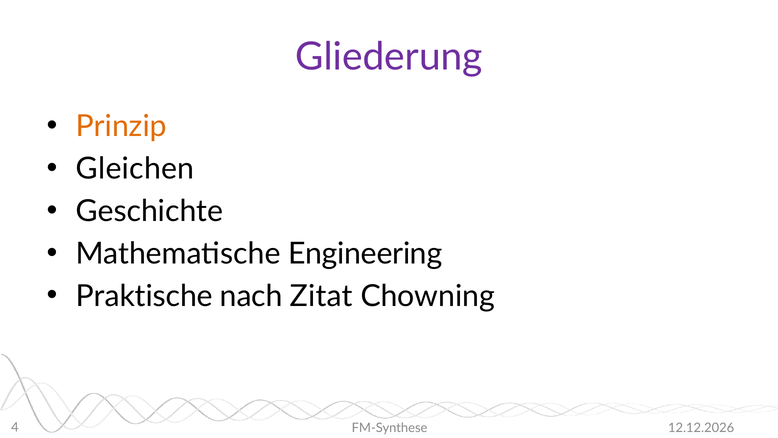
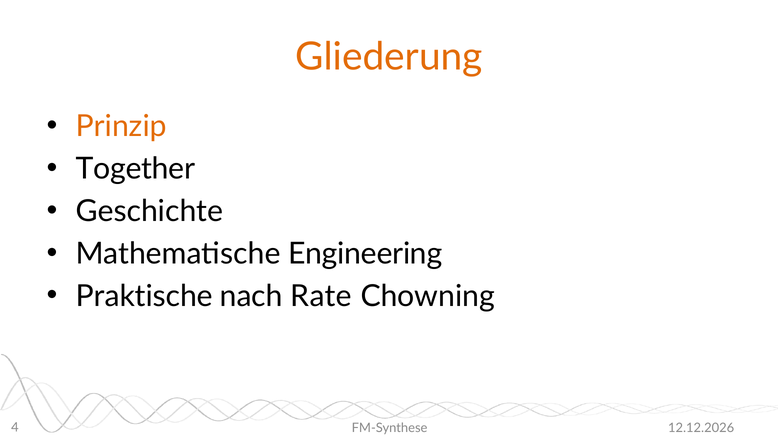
Gliederung colour: purple -> orange (389, 57)
Gleichen: Gleichen -> Together (135, 169)
Zitat: Zitat -> Rate (321, 296)
